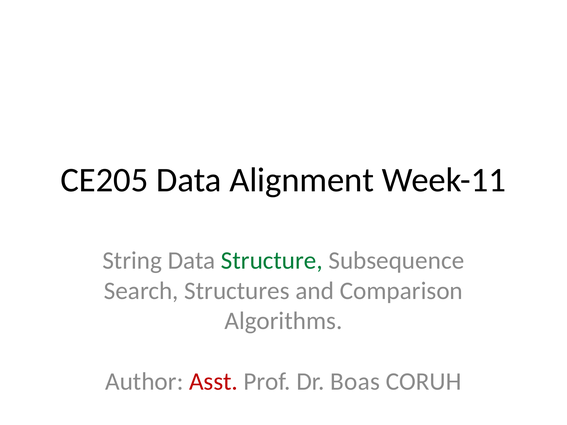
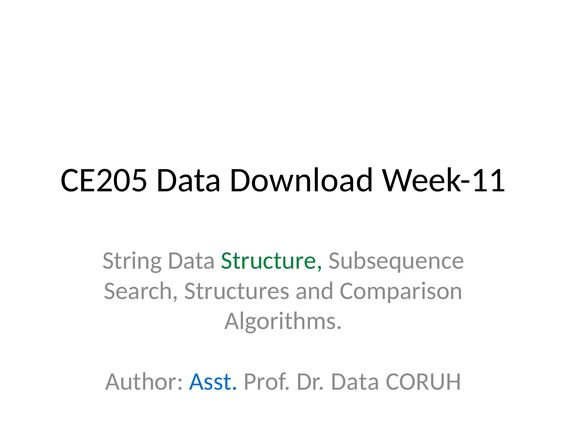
Alignment: Alignment -> Download (302, 180)
Asst colour: red -> blue (214, 382)
Dr Boas: Boas -> Data (355, 382)
